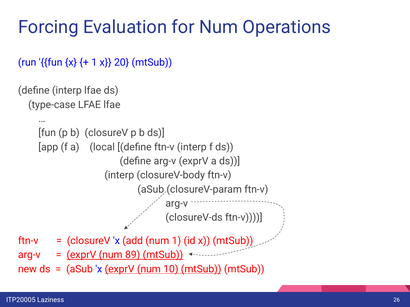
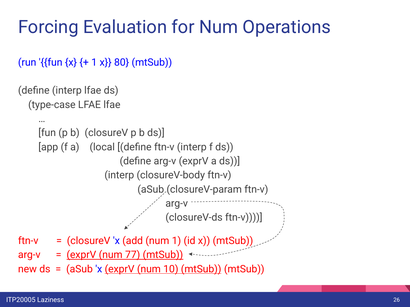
20: 20 -> 80 (122, 62)
89: 89 -> 77 (133, 255)
